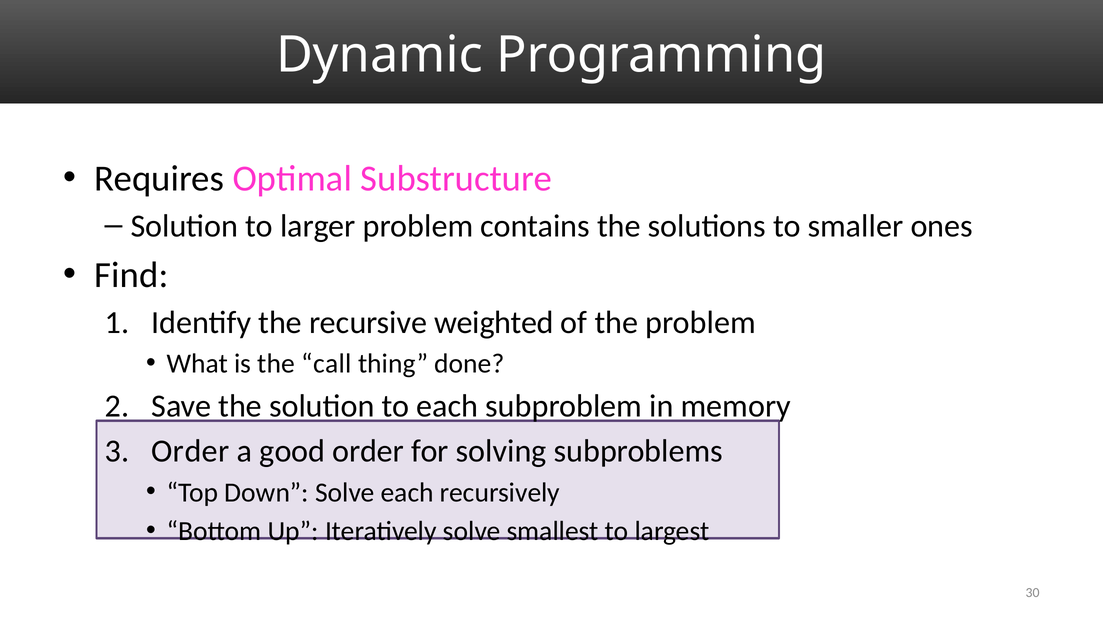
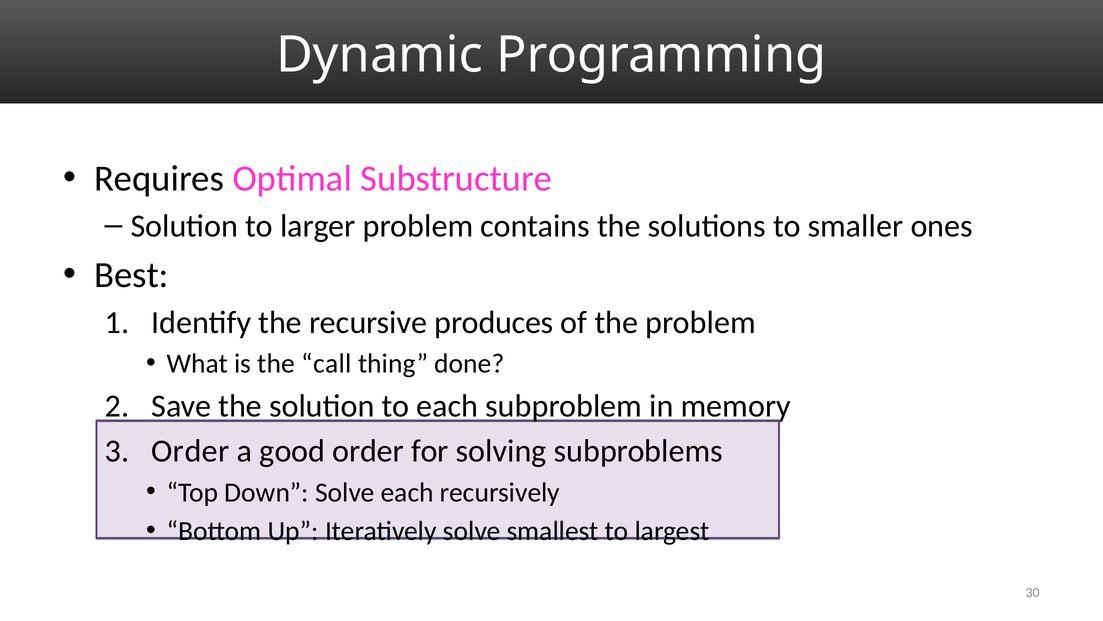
Find: Find -> Best (132, 275)
weighted: weighted -> produces (494, 322)
